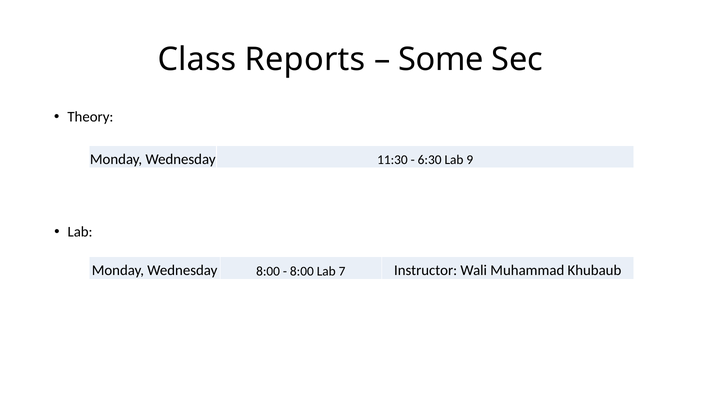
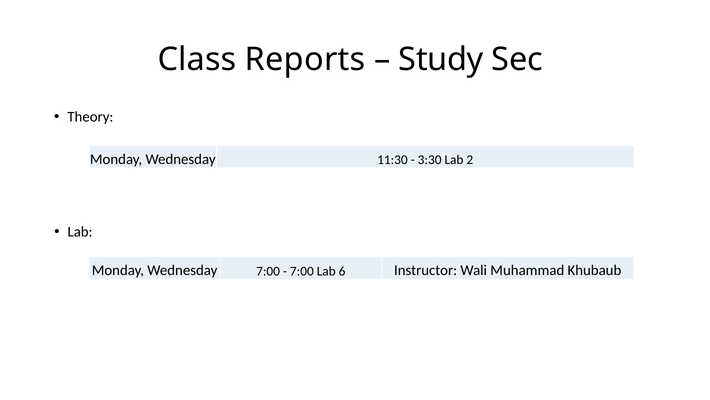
Some: Some -> Study (441, 60)
6:30: 6:30 -> 3:30 (430, 160)
9: 9 -> 2 (470, 160)
Wednesday 8:00: 8:00 -> 7:00 (268, 271)
8:00: 8:00 -> 7:00 (302, 271)
7: 7 -> 6 (342, 271)
